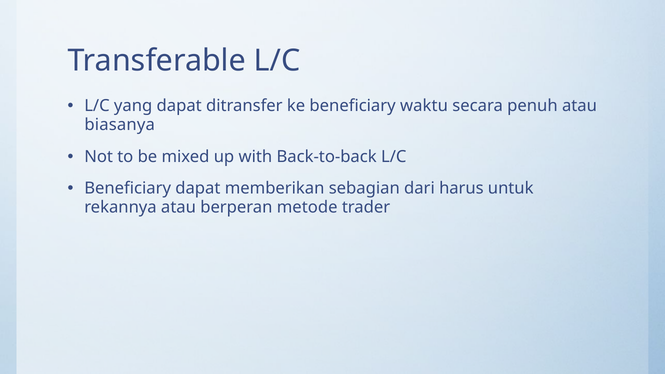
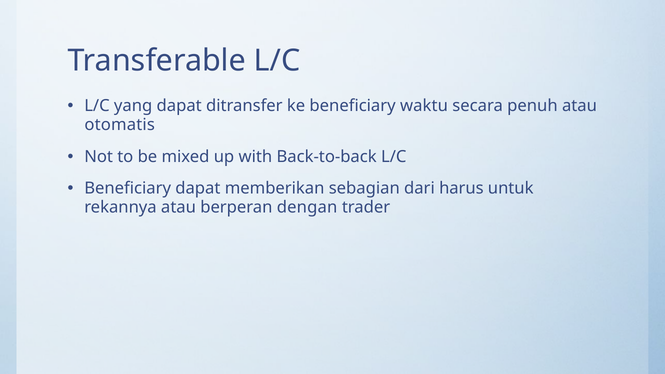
biasanya: biasanya -> otomatis (120, 125)
metode: metode -> dengan (307, 207)
